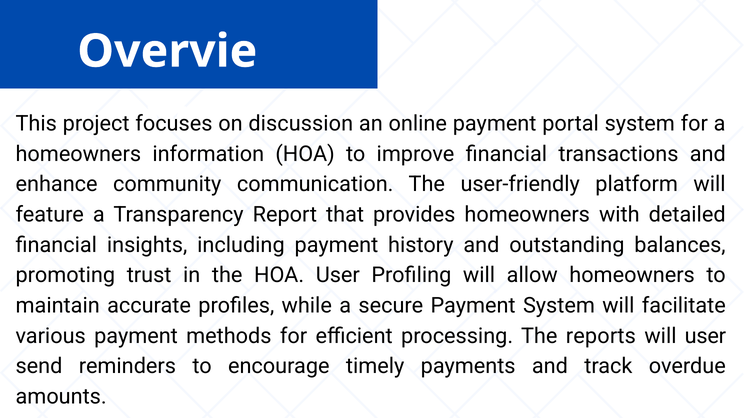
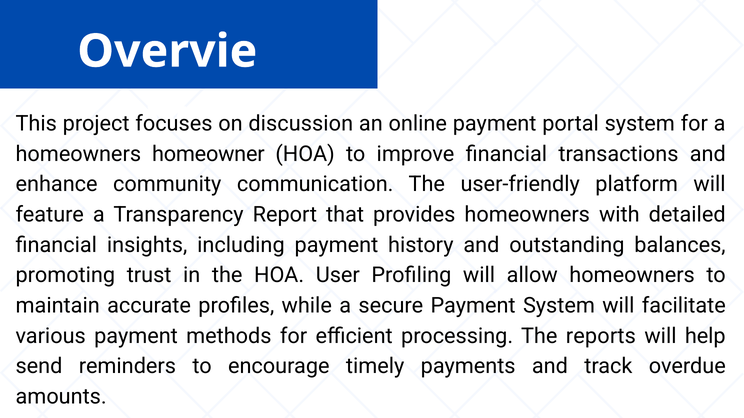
information: information -> homeowner (208, 154)
will user: user -> help (705, 336)
